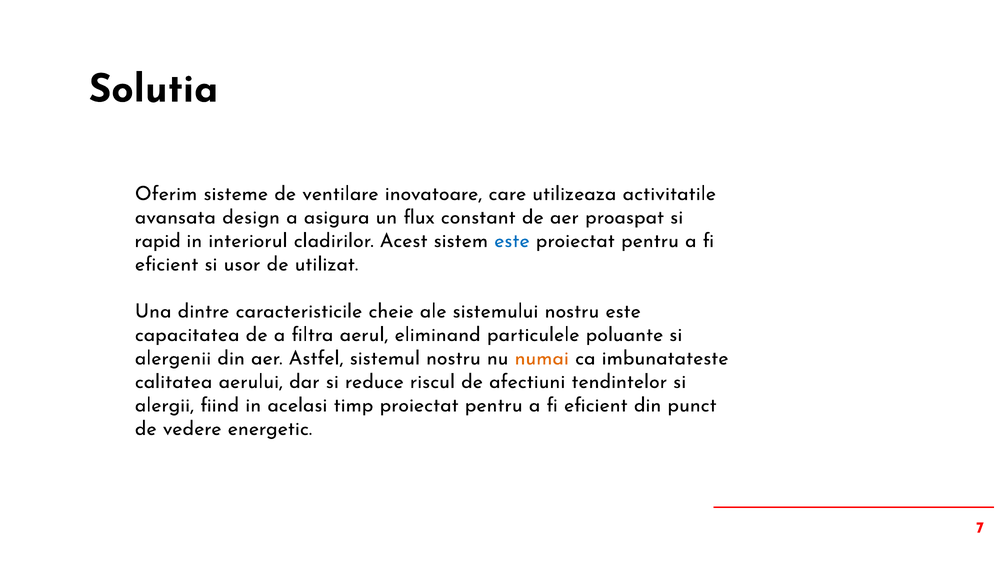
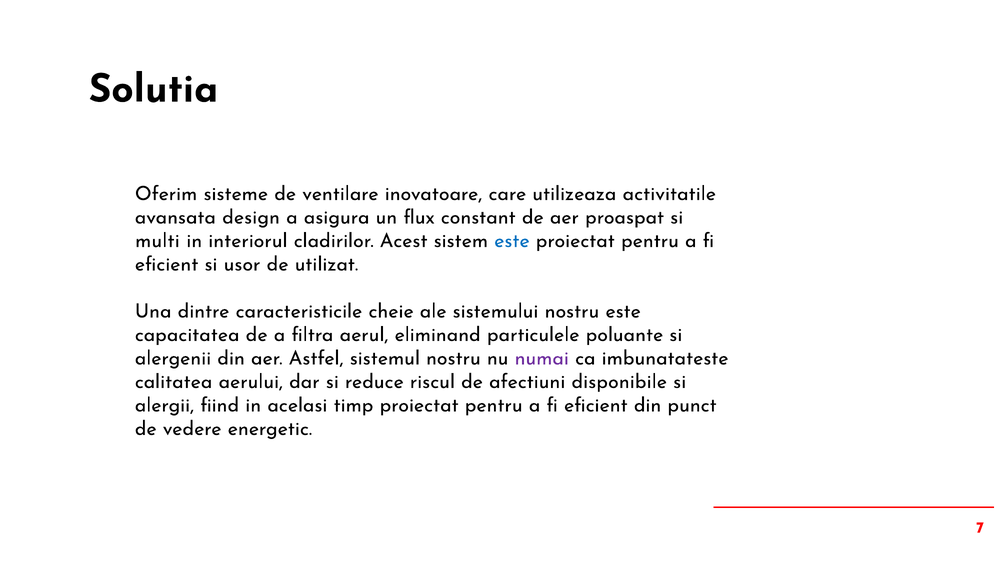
rapid: rapid -> multi (157, 241)
numai colour: orange -> purple (542, 358)
tendintelor: tendintelor -> disponibile (619, 382)
